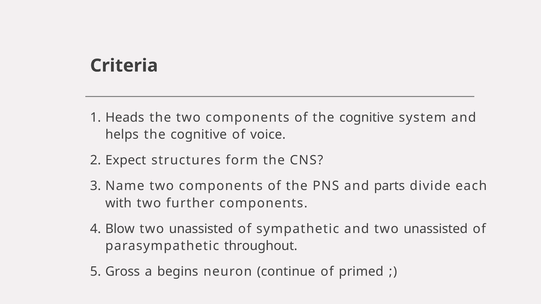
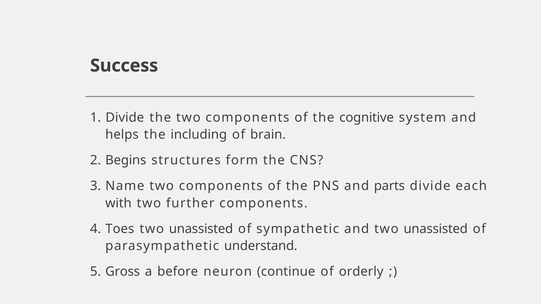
Criteria: Criteria -> Success (124, 66)
Heads: Heads -> Divide (125, 118)
cognitive: cognitive -> including (199, 135)
voice: voice -> brain (268, 135)
Expect: Expect -> Begins (126, 161)
Blow: Blow -> Toes (120, 229)
throughout: throughout -> understand (261, 246)
begins: begins -> before (178, 272)
primed: primed -> orderly (361, 272)
